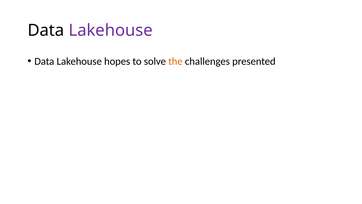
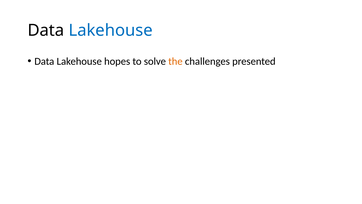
Lakehouse colour: purple -> blue (111, 30)
